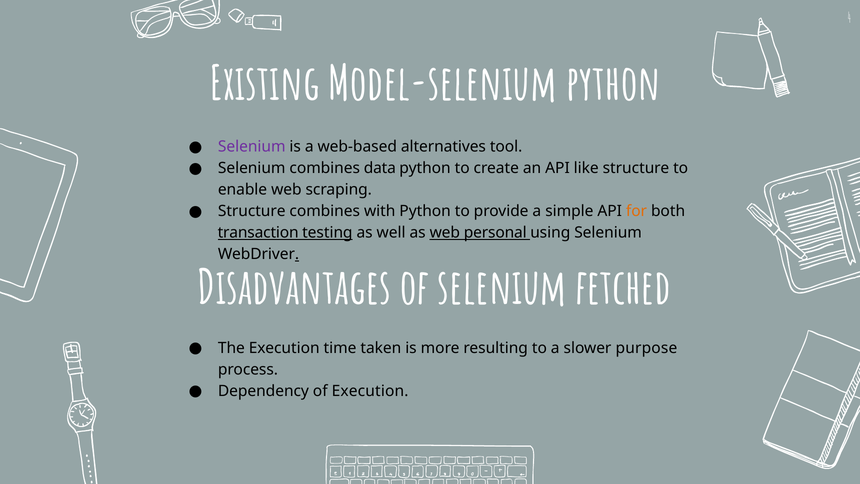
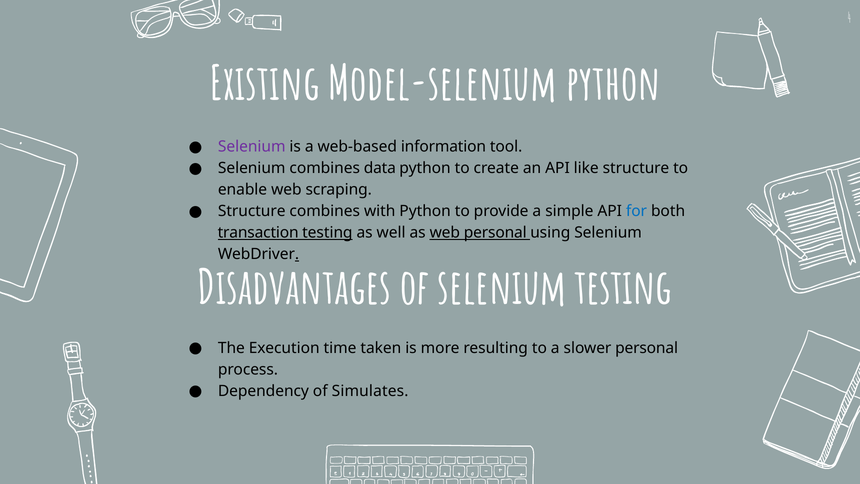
alternatives: alternatives -> information (443, 147)
for colour: orange -> blue (636, 211)
selenium fetched: fetched -> testing (623, 288)
slower purpose: purpose -> personal (647, 348)
of Execution: Execution -> Simulates (370, 391)
